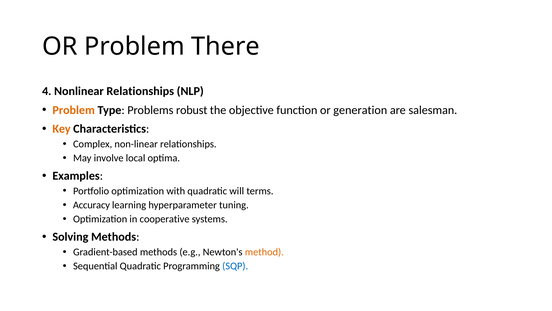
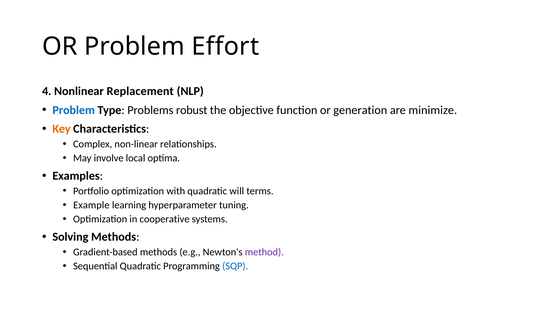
There: There -> Effort (225, 46)
Nonlinear Relationships: Relationships -> Replacement (140, 91)
Problem colour: orange -> blue (74, 110)
salesman: salesman -> minimize (433, 110)
Accuracy: Accuracy -> Example (91, 205)
method colour: orange -> purple (264, 252)
